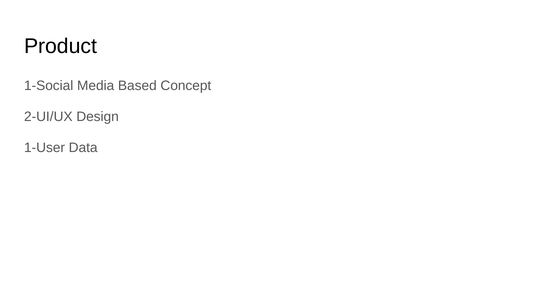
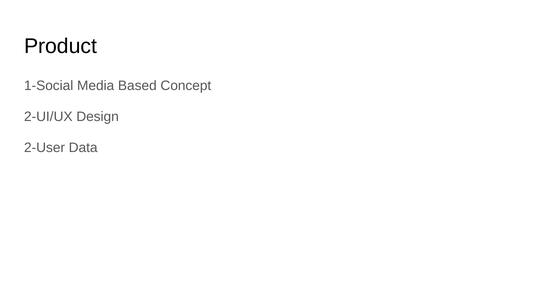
1-User: 1-User -> 2-User (45, 148)
